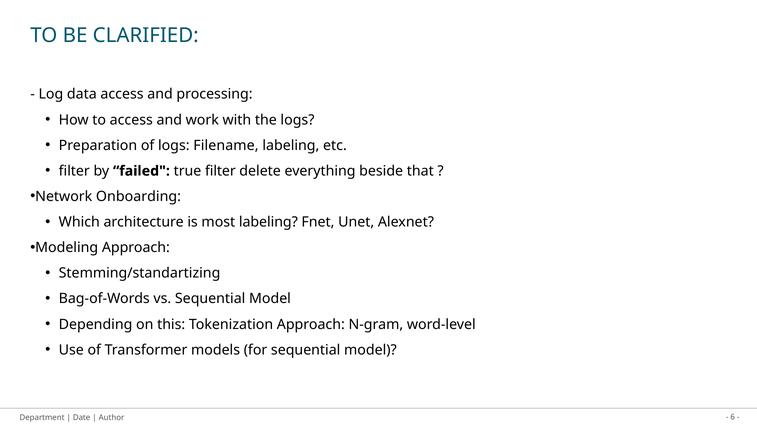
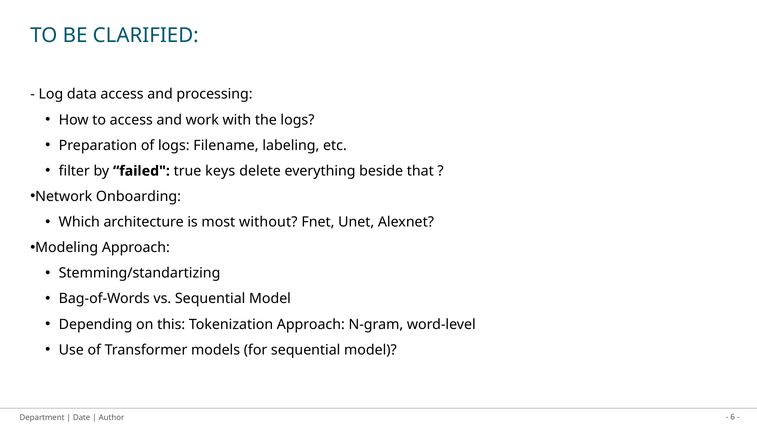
true filter: filter -> keys (220, 171)
most labeling: labeling -> without (268, 222)
